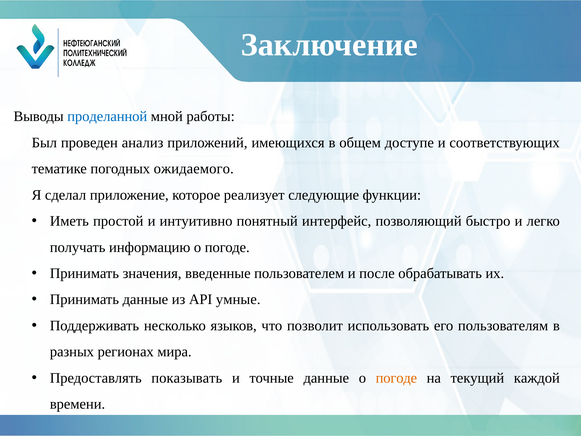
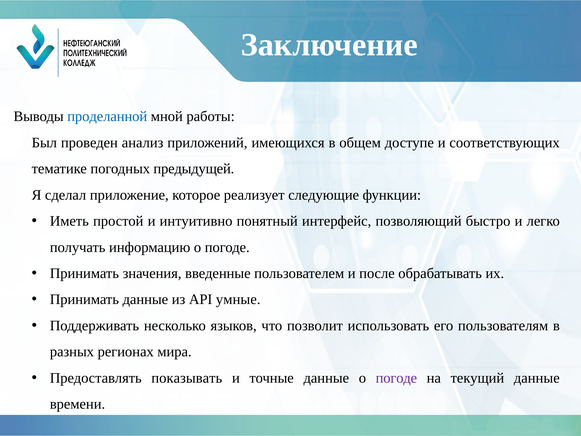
ожидаемого: ожидаемого -> предыдущей (194, 169)
погоде colour: orange -> purple (396, 378)
текущий каждой: каждой -> данные (537, 378)
